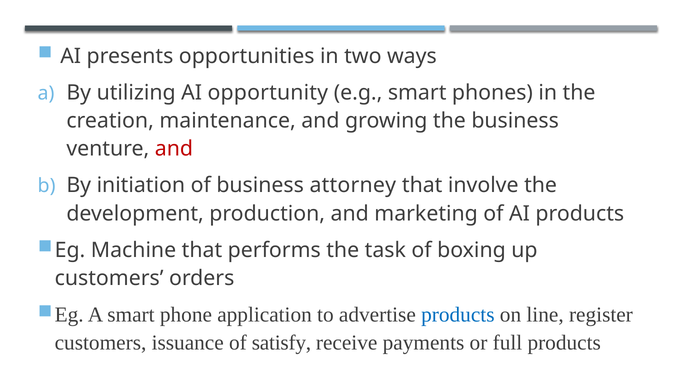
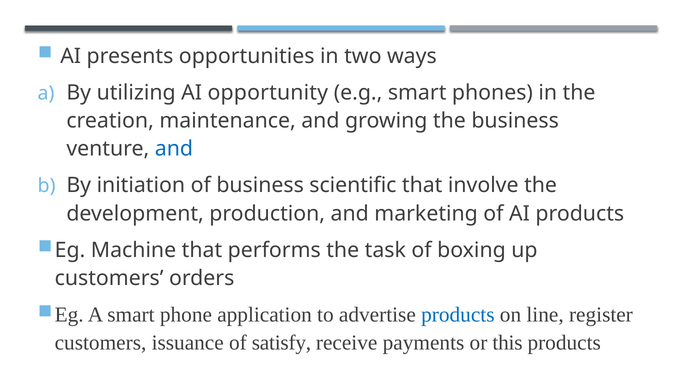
and colour: red -> blue (174, 149)
attorney: attorney -> scientific (353, 186)
full: full -> this (508, 344)
